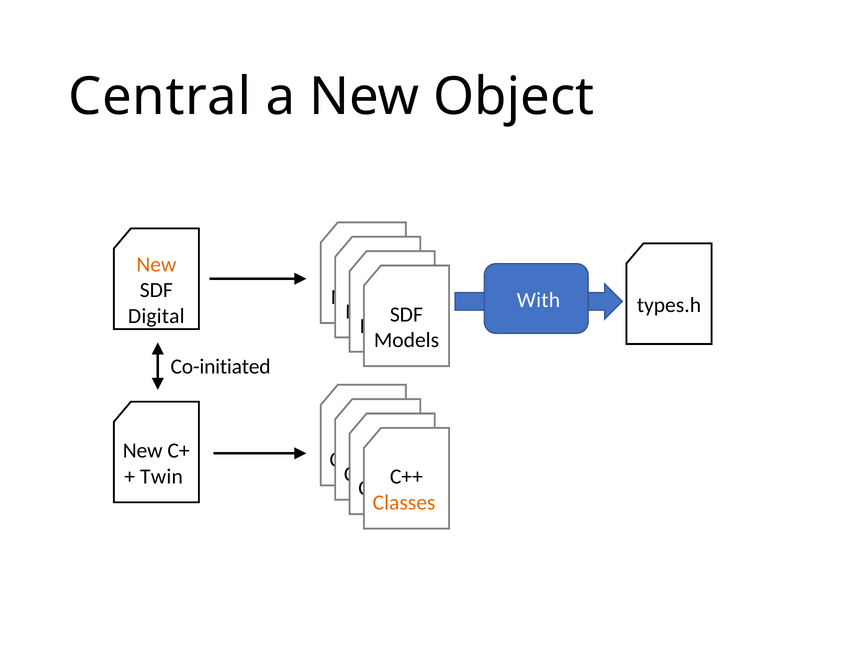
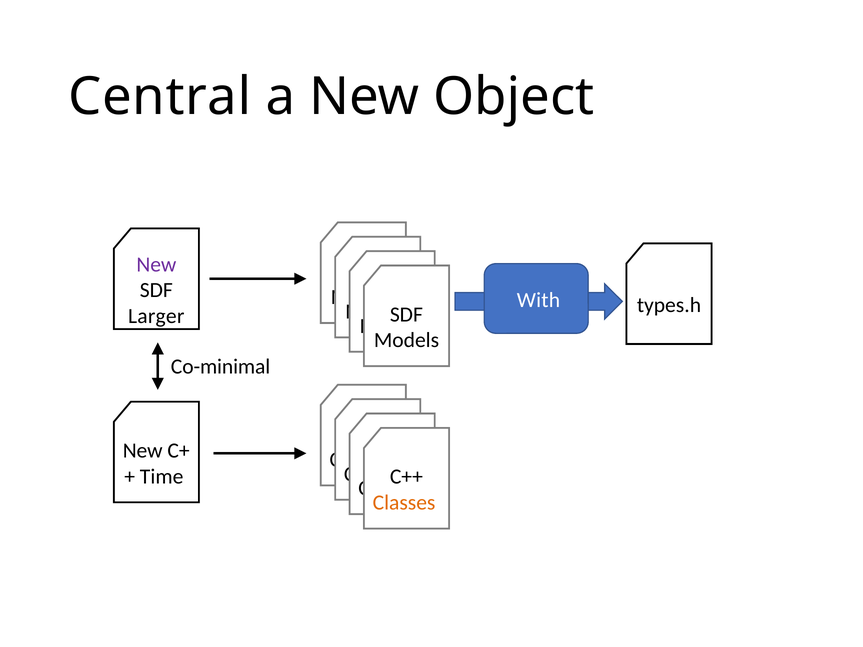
New colour: orange -> purple (156, 264)
Digital: Digital -> Larger (156, 316)
Co-initiated: Co-initiated -> Co-minimal (221, 367)
Twin: Twin -> Time (162, 477)
